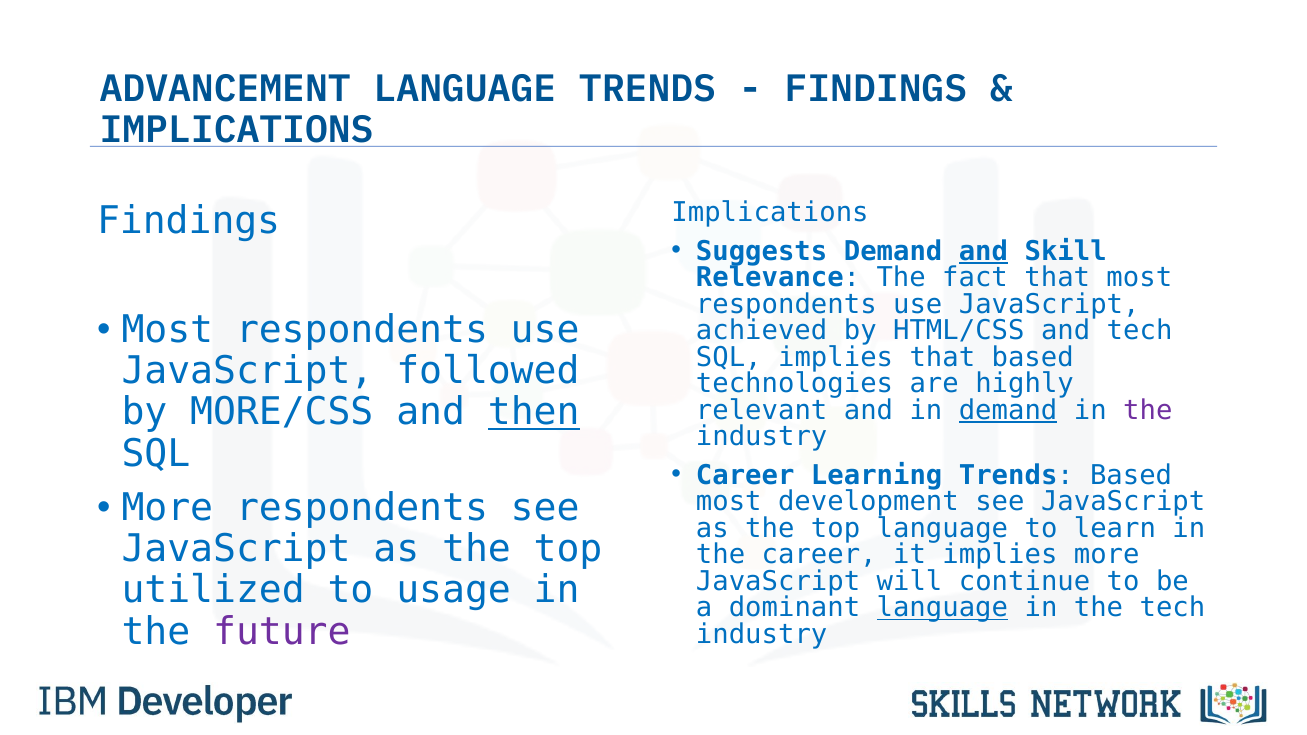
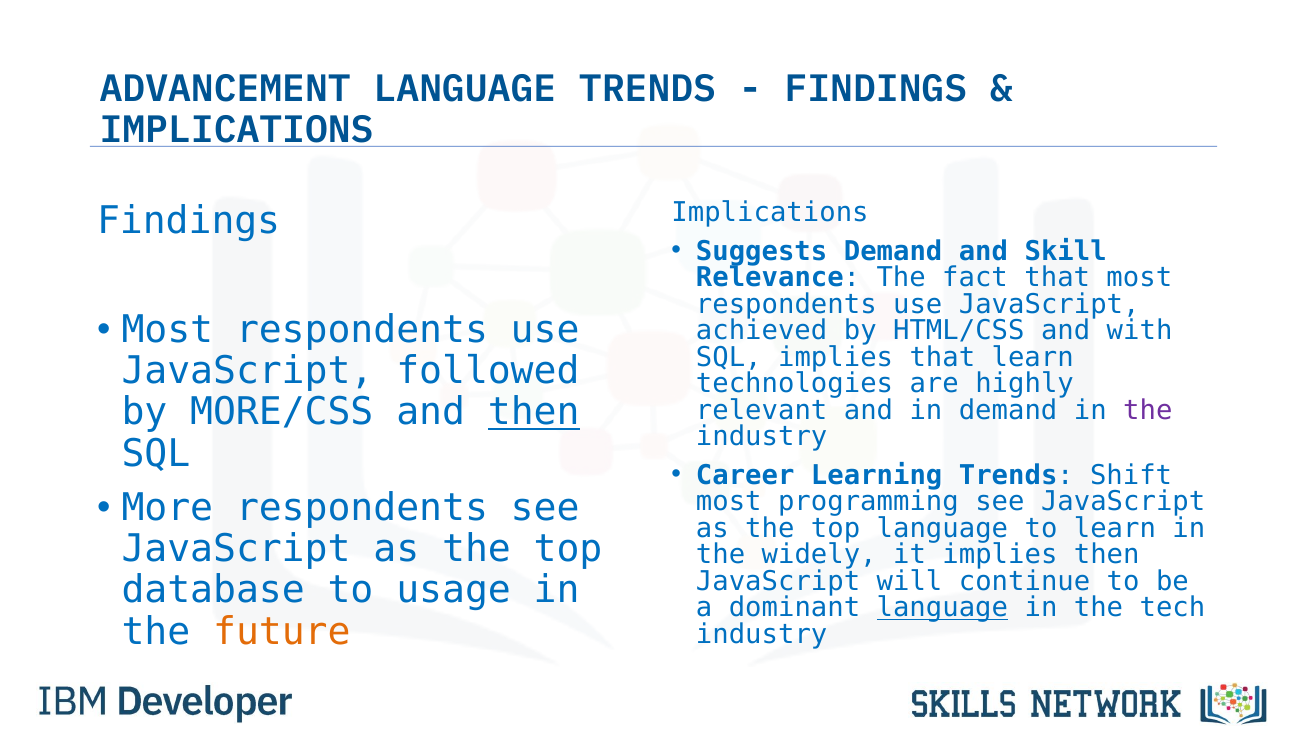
and underline: present -> none (983, 252)
and tech: tech -> with (1140, 331)
that based: based -> learn (1033, 357)
demand underline: present -> none (1008, 410)
Trends Based: Based -> Shift (1131, 476)
development: development -> programming (868, 502)
the career: career -> widely (819, 555)
implies more: more -> then (1107, 555)
utilized: utilized -> database (213, 591)
future colour: purple -> orange (282, 632)
